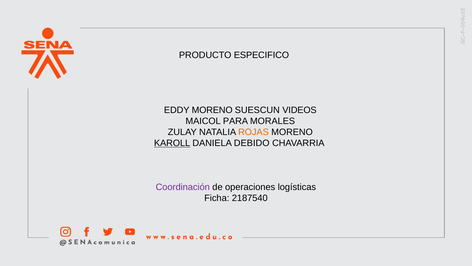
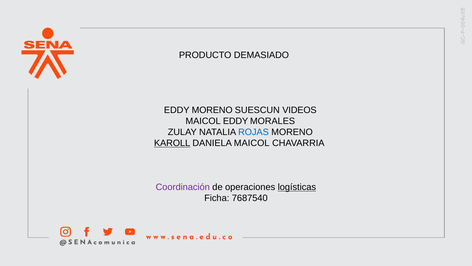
ESPECIFICO: ESPECIFICO -> DEMASIADO (261, 55)
MAICOL PARA: PARA -> EDDY (236, 121)
ROJAS colour: orange -> blue (253, 132)
DANIELA DEBIDO: DEBIDO -> MAICOL (252, 143)
logísticas underline: none -> present (297, 187)
2187540: 2187540 -> 7687540 (250, 198)
